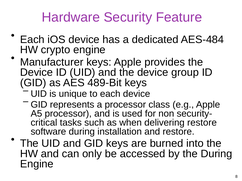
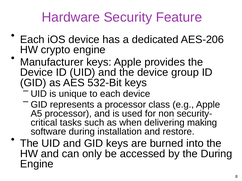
AES-484: AES-484 -> AES-206 (202, 40)
489-Bit: 489-Bit -> 532-Bit (105, 83)
delivering restore: restore -> making (202, 123)
